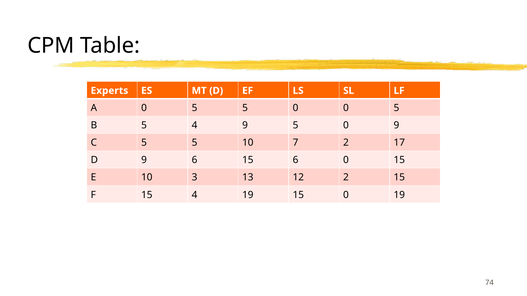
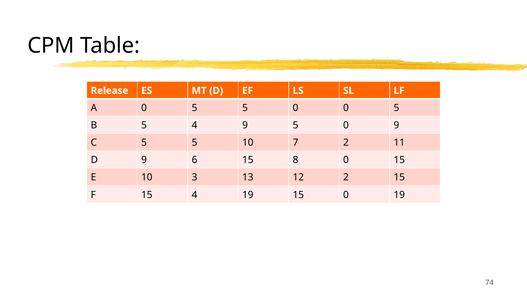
Experts: Experts -> Release (110, 91)
17: 17 -> 11 (399, 143)
15 6: 6 -> 8 (295, 160)
